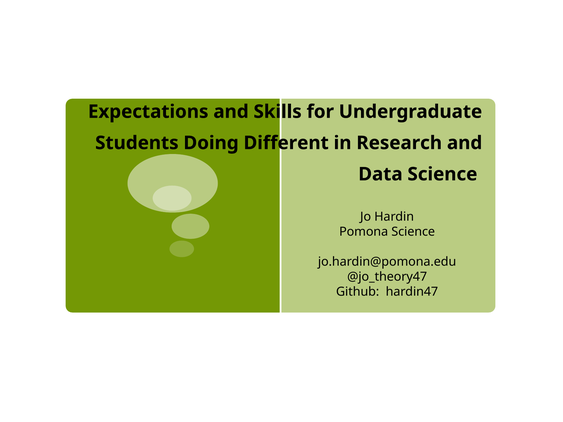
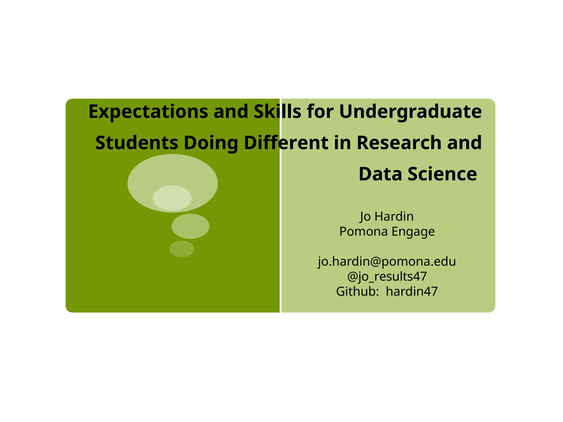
Pomona Science: Science -> Engage (413, 232)
@jo_theory47: @jo_theory47 -> @jo_results47 (387, 277)
